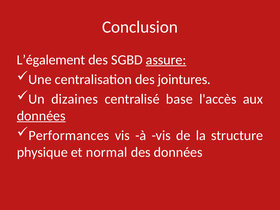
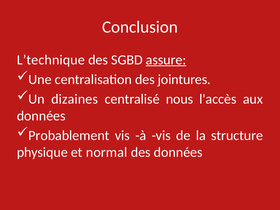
L’également: L’également -> L’technique (51, 60)
base: base -> nous (180, 99)
données underline: present -> none (41, 116)
Performances: Performances -> Probablement (69, 135)
